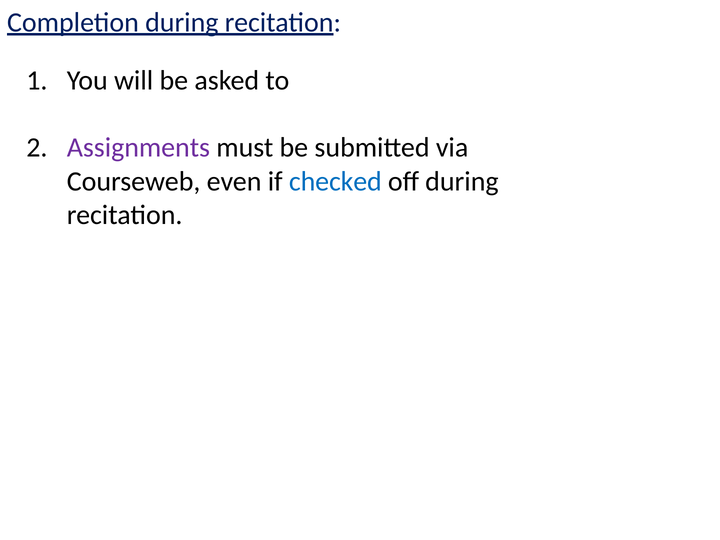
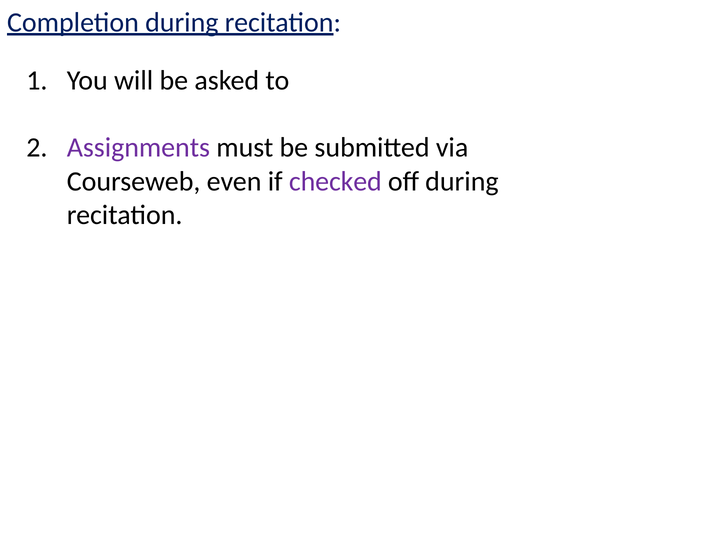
checked colour: blue -> purple (335, 181)
